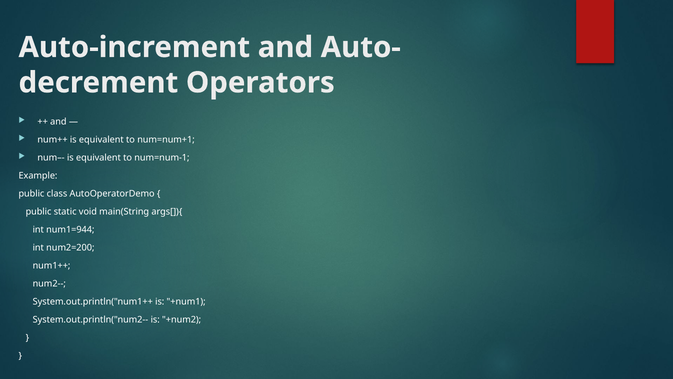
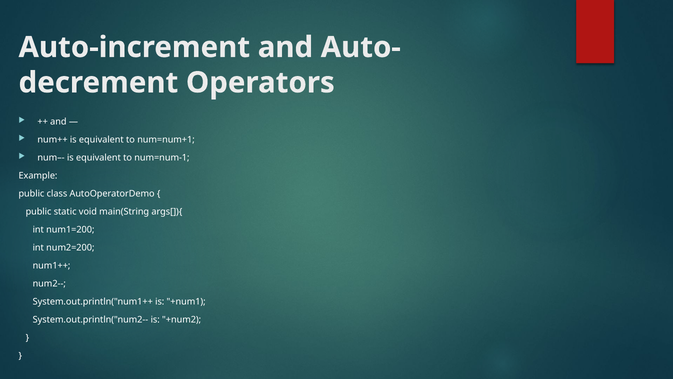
num1=944: num1=944 -> num1=200 (70, 229)
